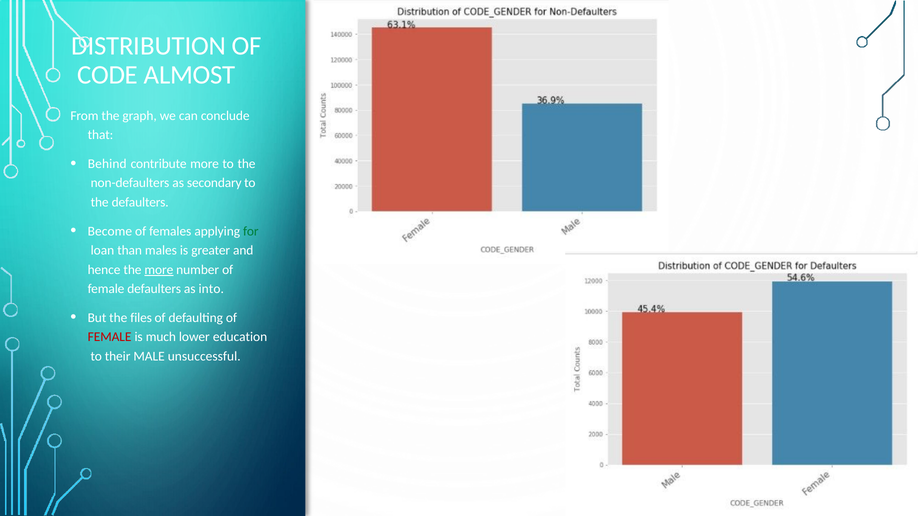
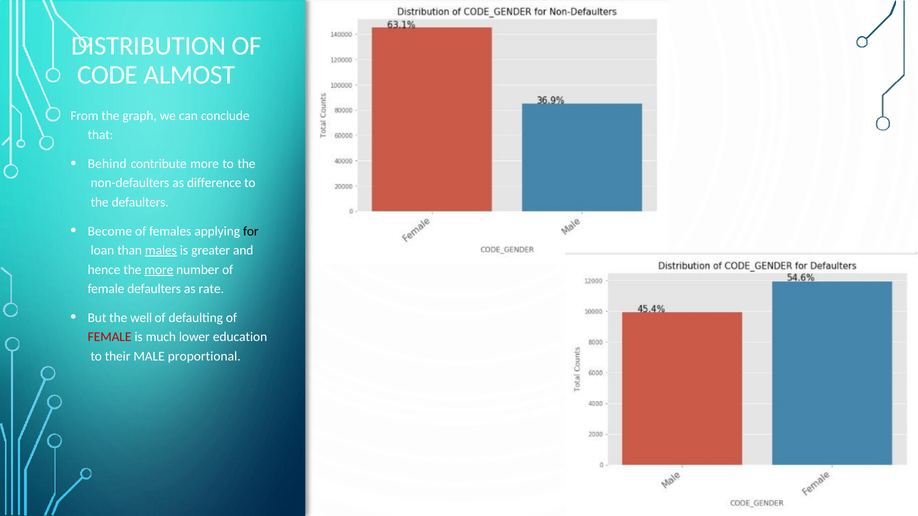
secondary: secondary -> difference (214, 183)
for colour: green -> black (251, 231)
males underline: none -> present (161, 251)
into: into -> rate (211, 289)
files: files -> well (141, 318)
unsuccessful: unsuccessful -> proportional (204, 356)
